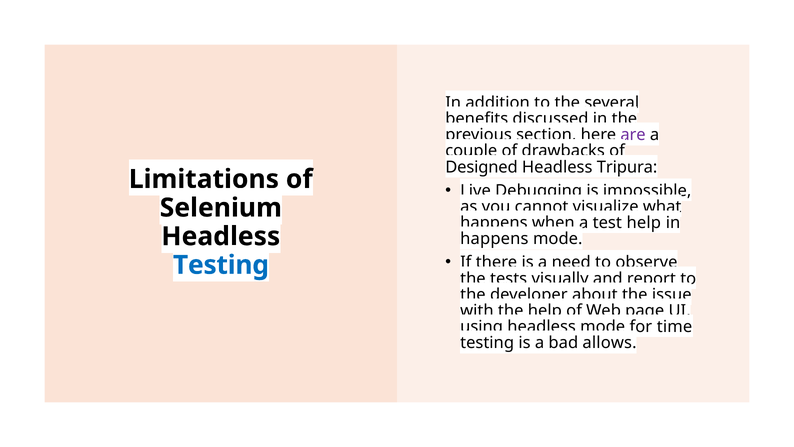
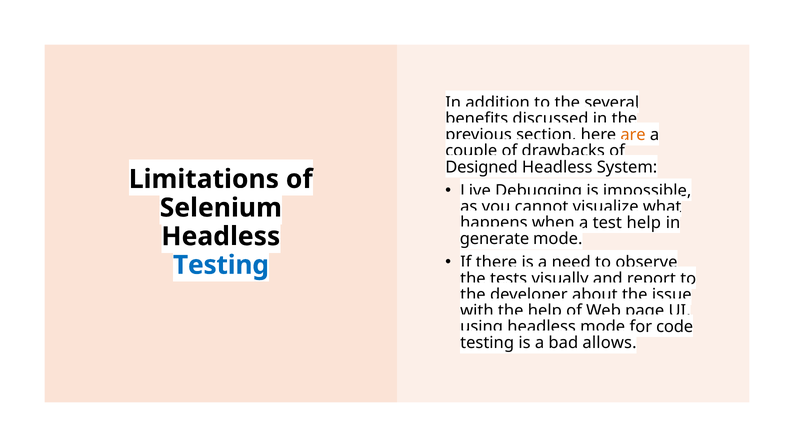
are colour: purple -> orange (633, 135)
Tripura: Tripura -> System (627, 167)
happens: happens -> generate (495, 239)
time: time -> code (675, 327)
